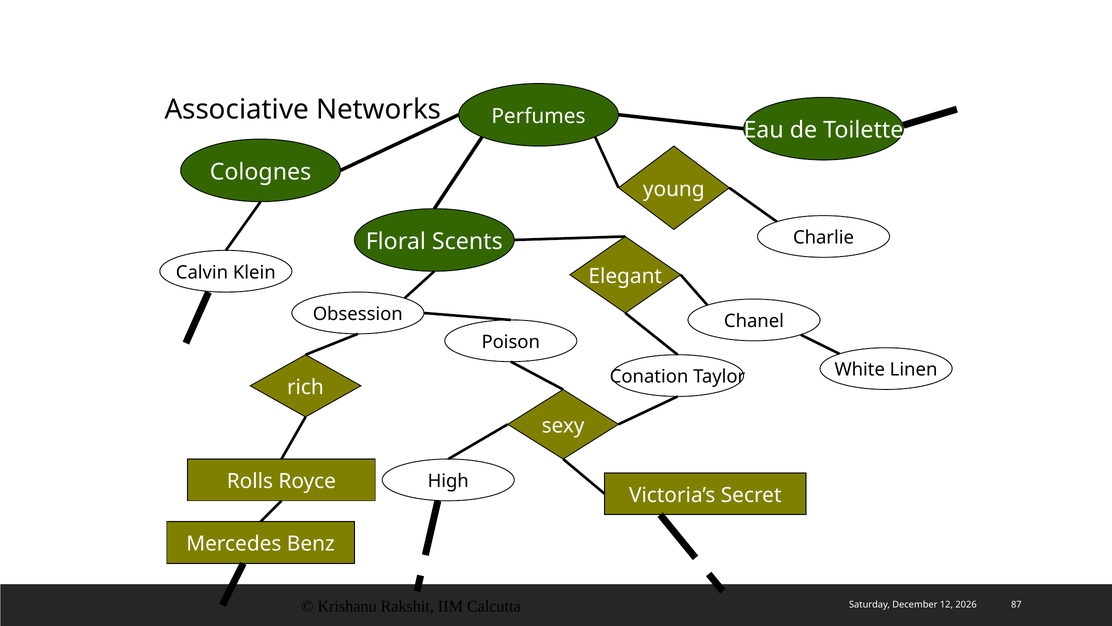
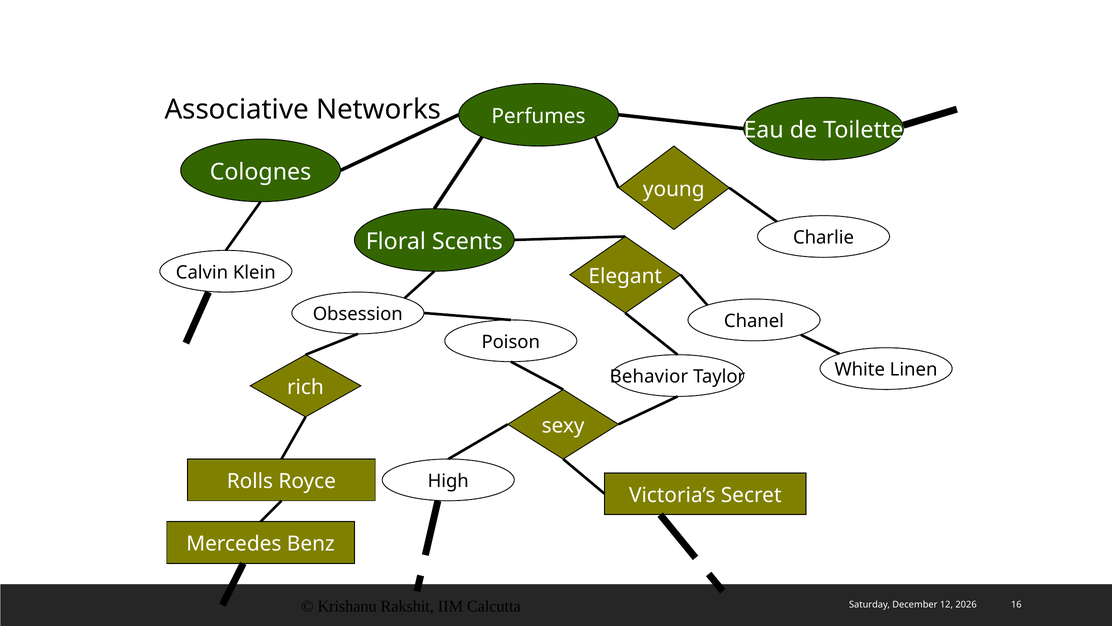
Conation: Conation -> Behavior (649, 377)
87: 87 -> 16 (1016, 604)
